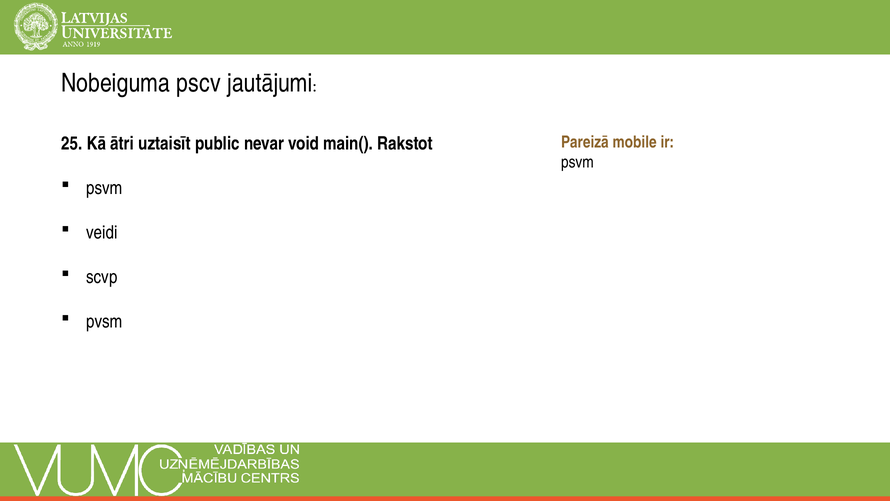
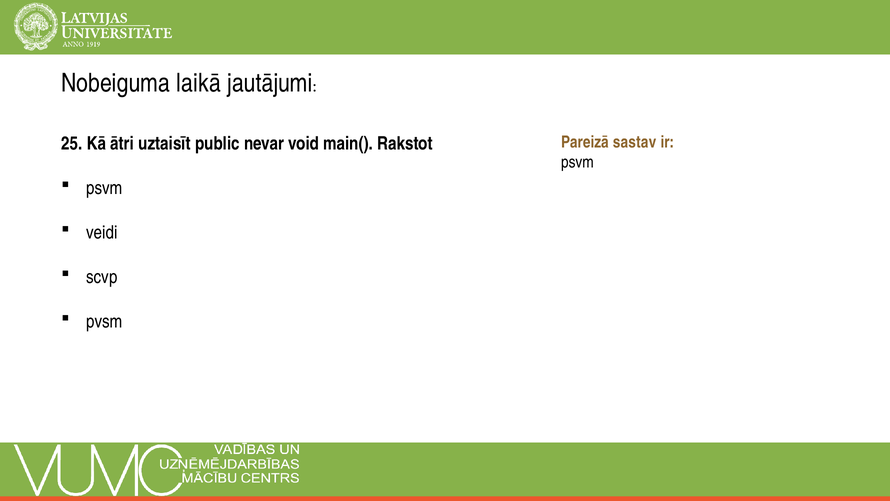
pscv: pscv -> laikā (199, 83)
mobile: mobile -> sastav (635, 142)
